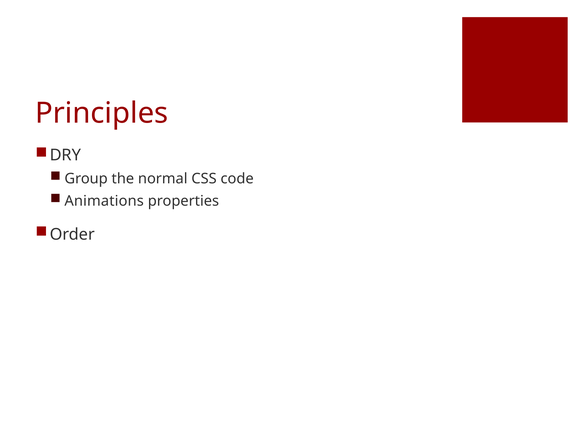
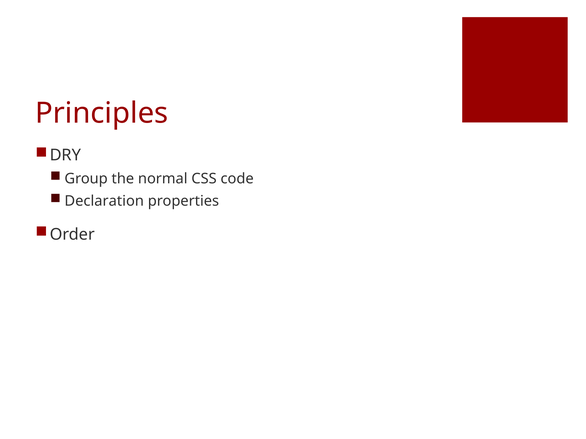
Animations: Animations -> Declaration (104, 201)
